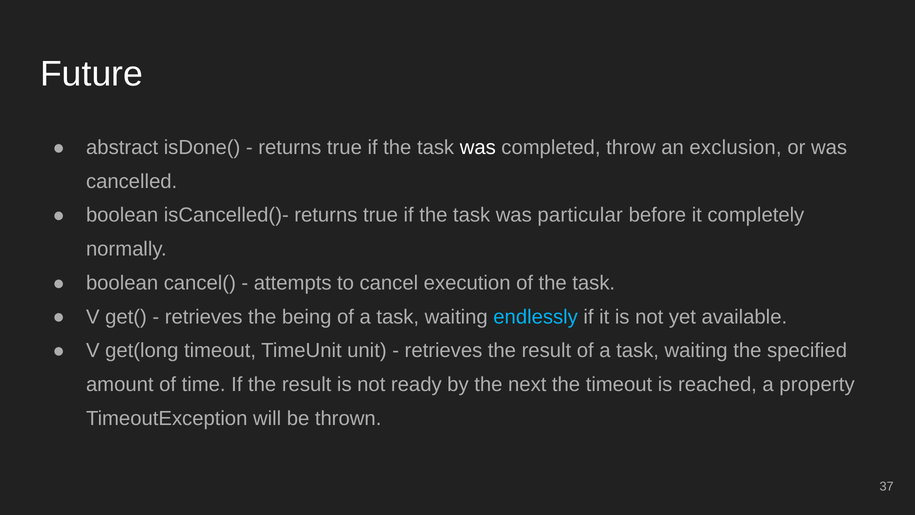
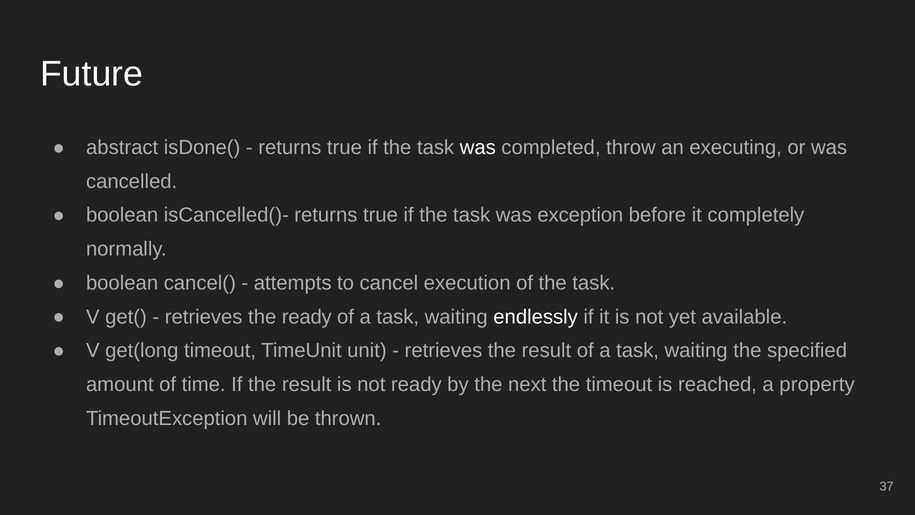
exclusion: exclusion -> executing (736, 147)
particular: particular -> exception (580, 215)
the being: being -> ready (307, 317)
endlessly colour: light blue -> white (536, 317)
